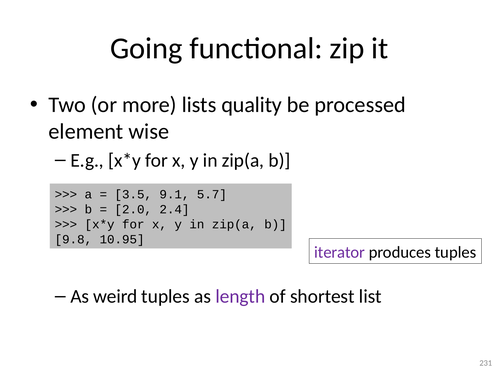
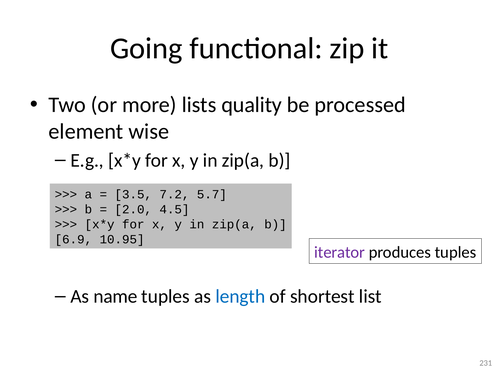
9.1: 9.1 -> 7.2 (174, 194)
2.4: 2.4 -> 4.5 (174, 209)
9.8: 9.8 -> 6.9 (73, 239)
weird: weird -> name (115, 296)
length colour: purple -> blue (240, 296)
